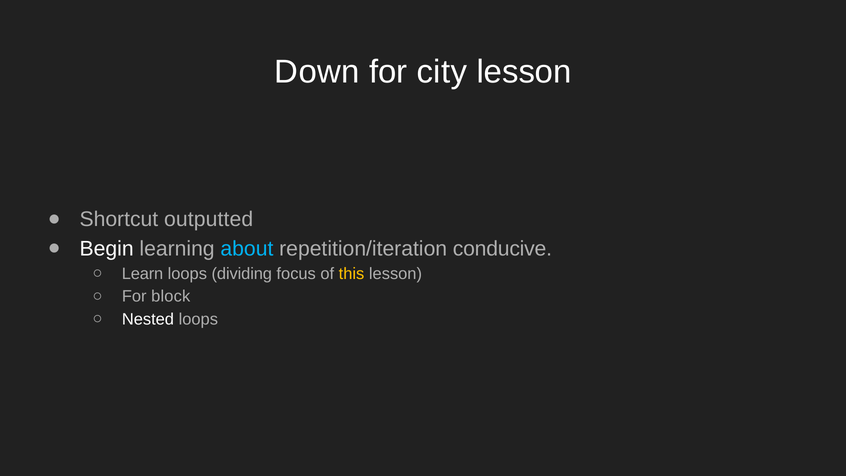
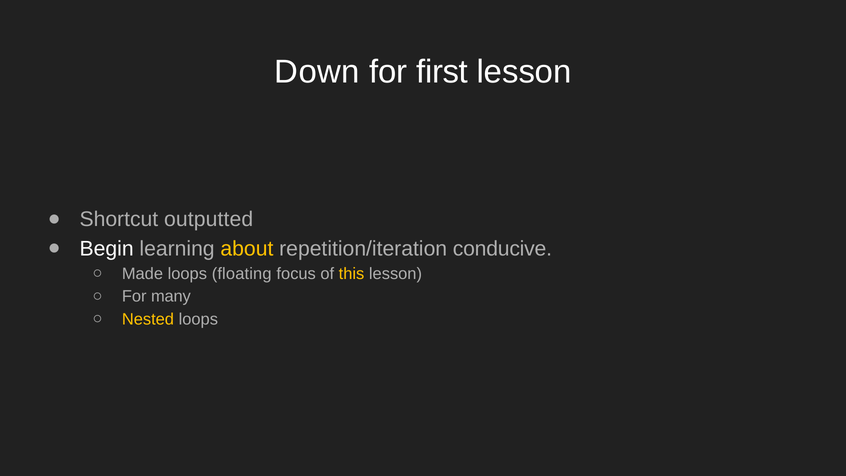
city: city -> first (442, 72)
about colour: light blue -> yellow (247, 249)
Learn: Learn -> Made (142, 274)
dividing: dividing -> floating (242, 274)
block: block -> many (171, 296)
Nested colour: white -> yellow (148, 319)
